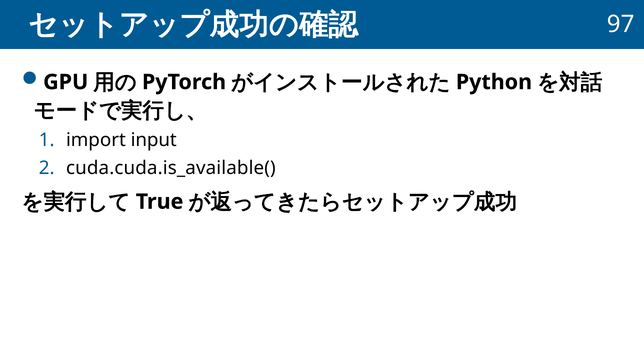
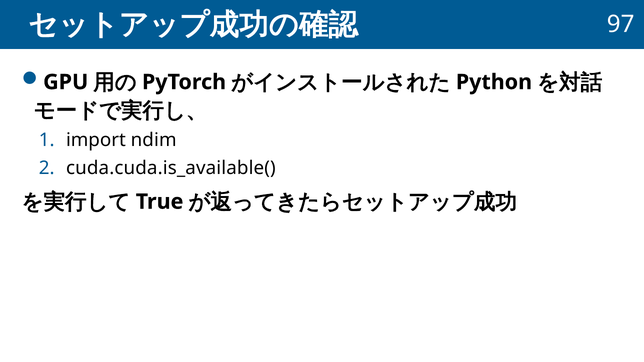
input: input -> ndim (154, 140)
